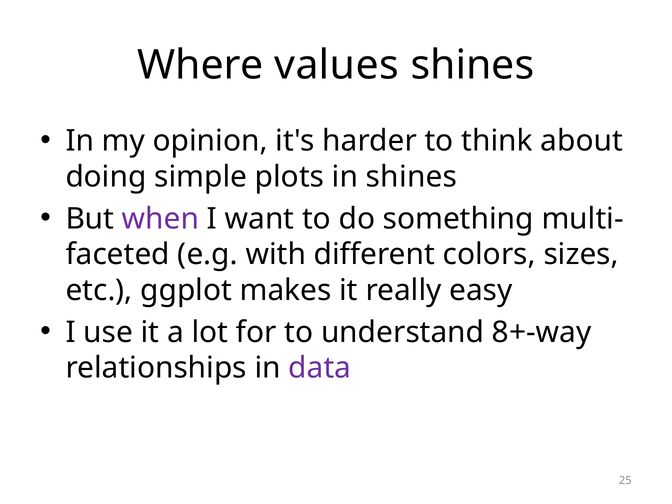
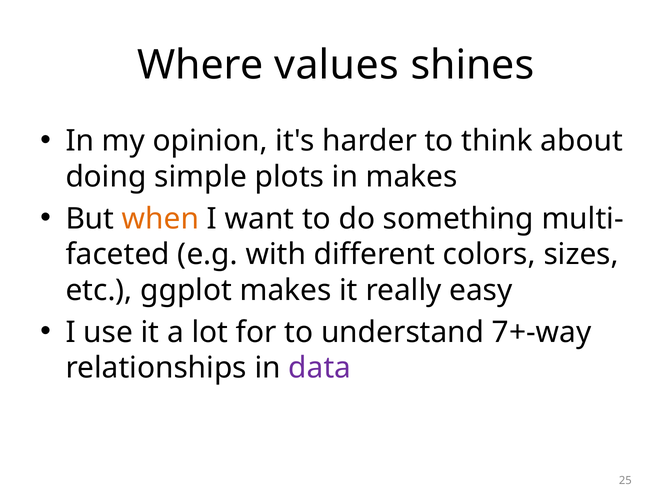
in shines: shines -> makes (412, 177)
when colour: purple -> orange (161, 219)
8+-way: 8+-way -> 7+-way (542, 332)
